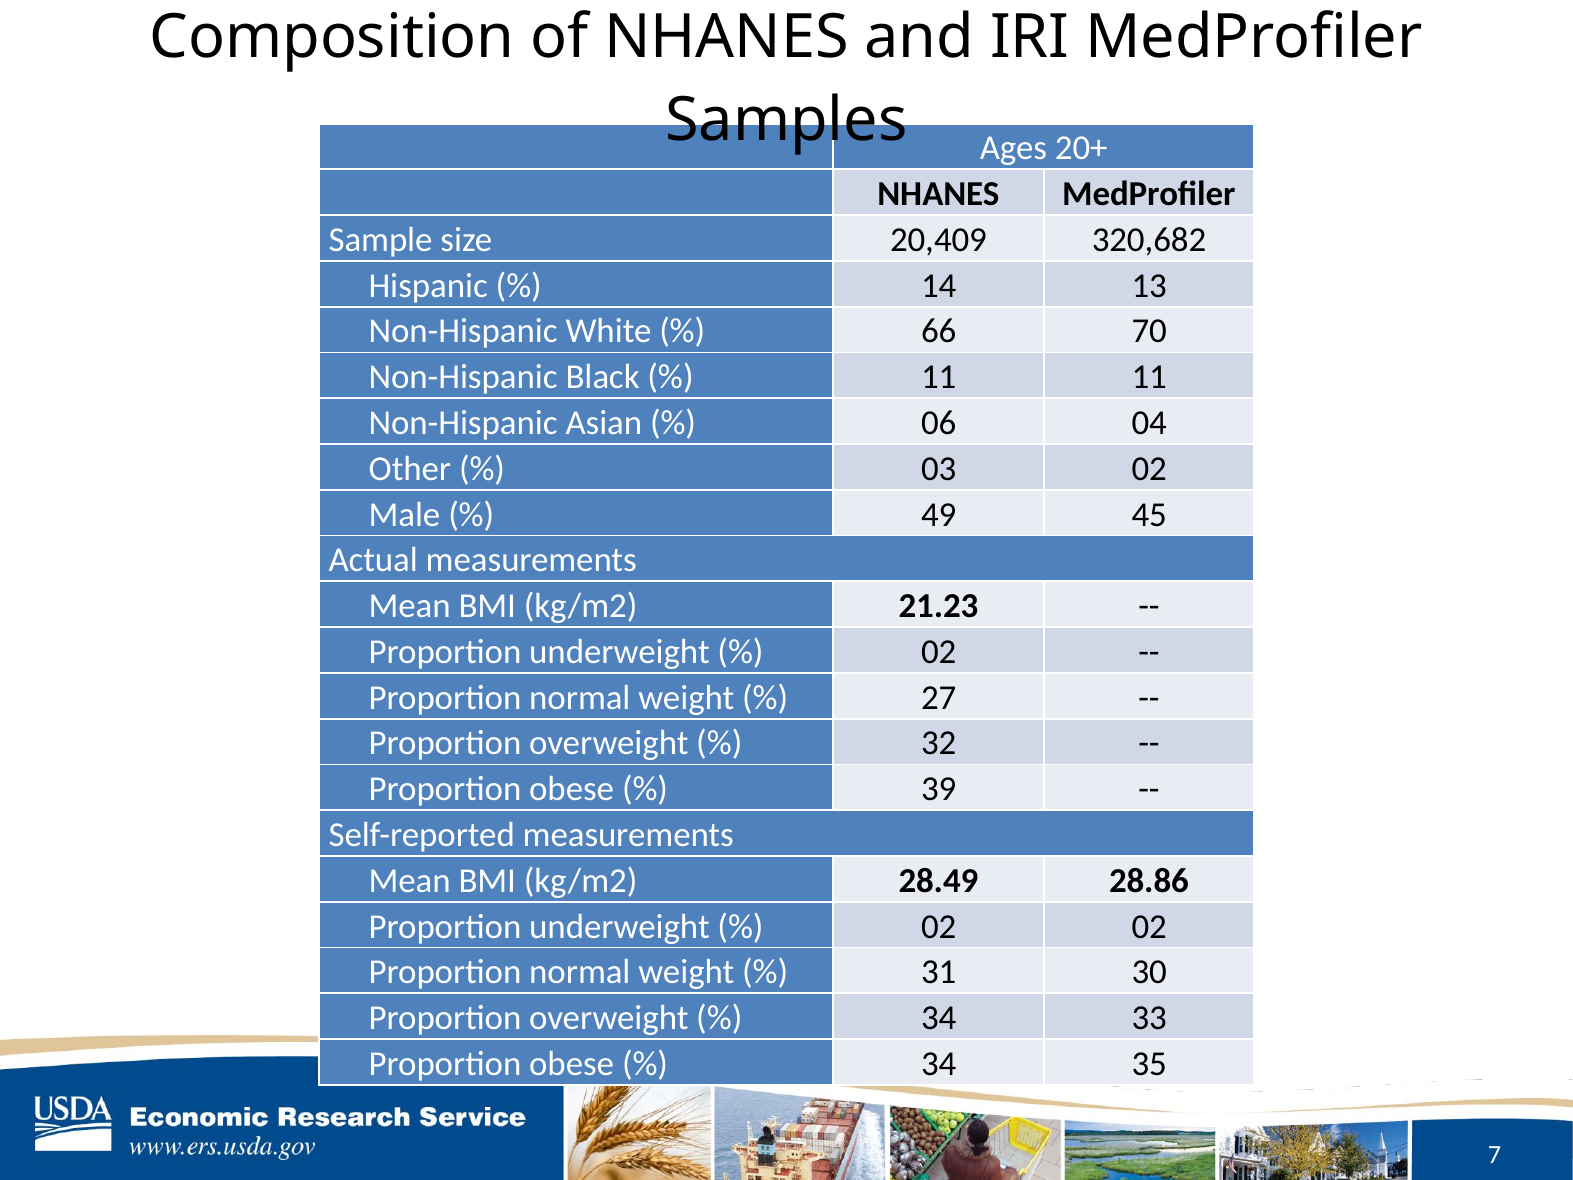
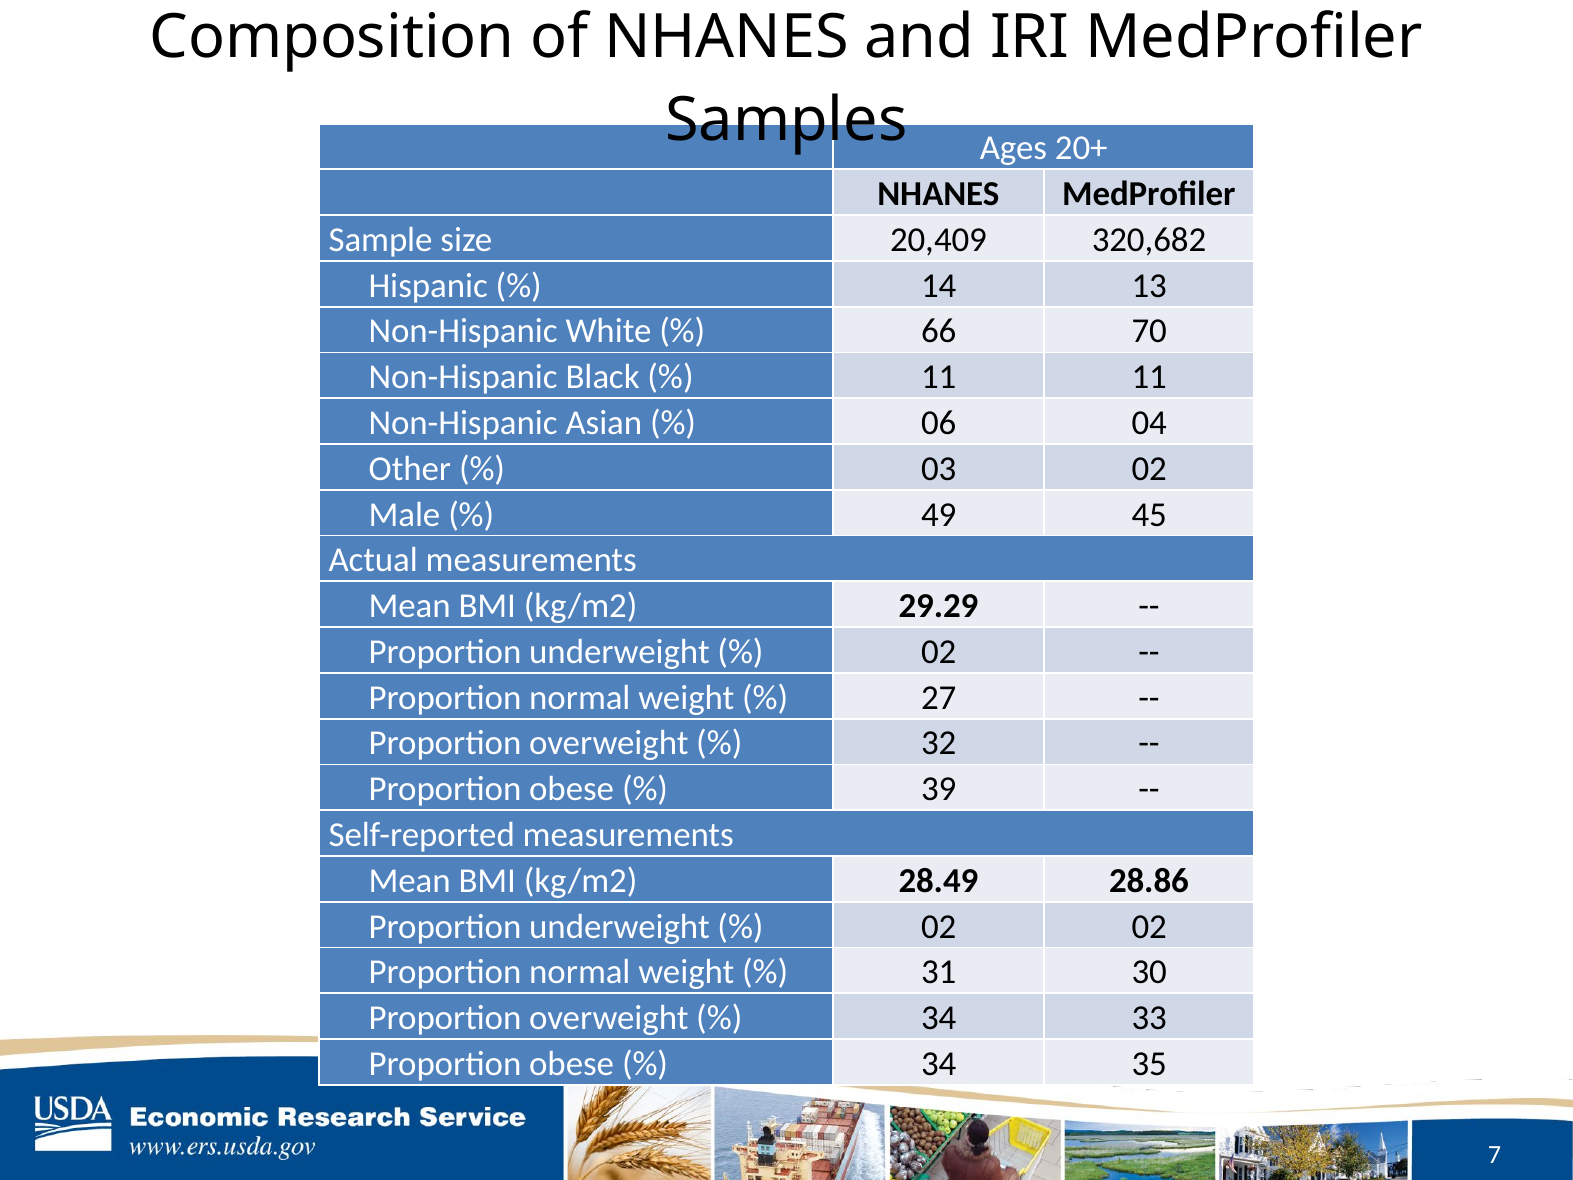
21.23: 21.23 -> 29.29 (938, 606)
